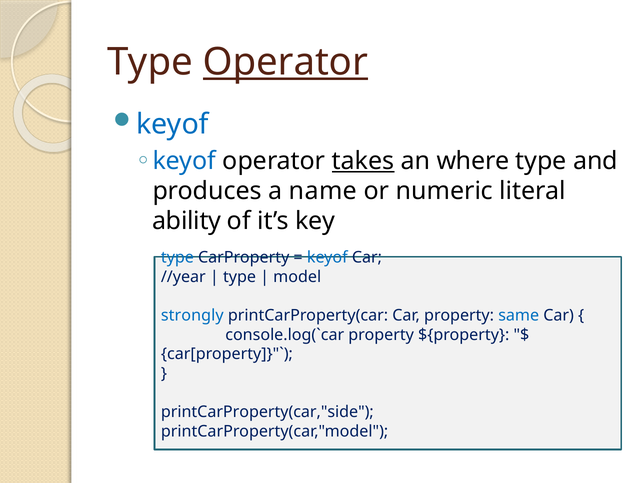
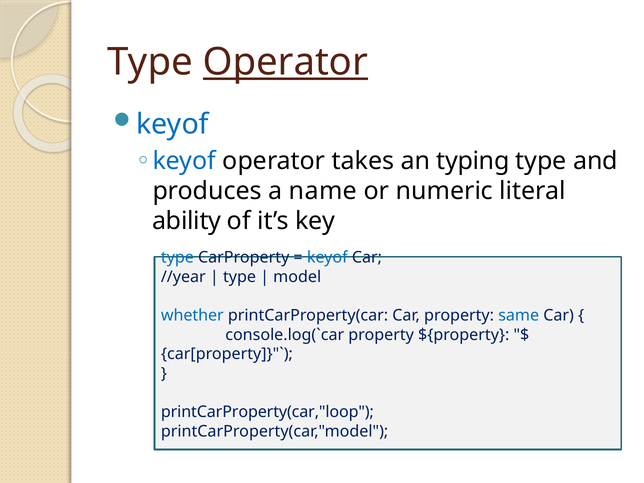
takes underline: present -> none (363, 161)
where: where -> typing (473, 161)
strongly: strongly -> whether (192, 316)
printCarProperty(car,"side: printCarProperty(car,"side -> printCarProperty(car,"loop (267, 412)
